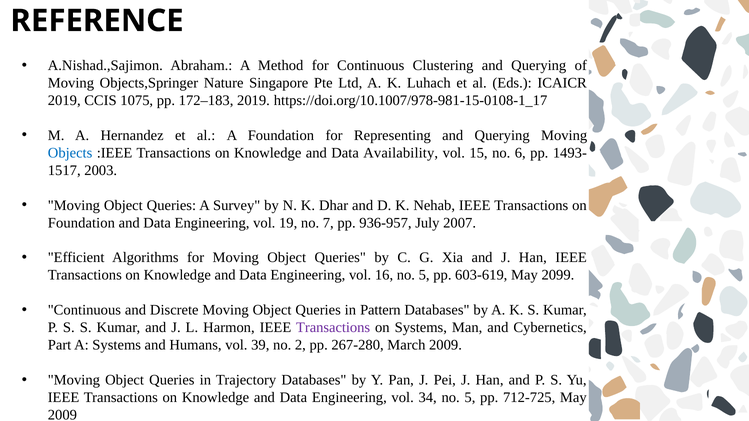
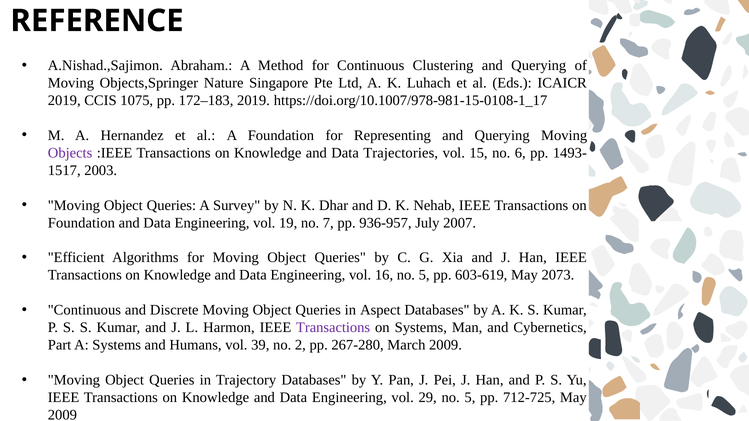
Objects colour: blue -> purple (70, 153)
Availability: Availability -> Trajectories (401, 153)
2099: 2099 -> 2073 (558, 275)
Pattern: Pattern -> Aspect (380, 310)
34: 34 -> 29 (428, 398)
